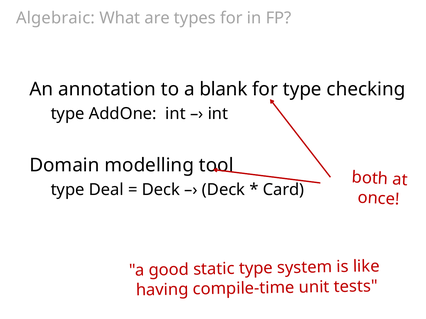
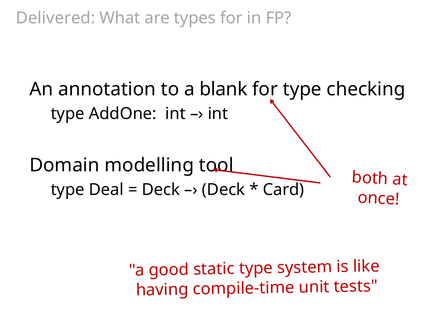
Algebraic: Algebraic -> Delivered (56, 18)
